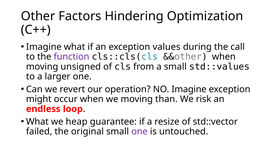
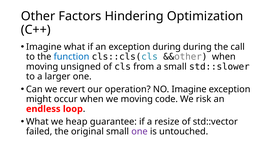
exception values: values -> during (167, 47)
function colour: purple -> blue (72, 57)
std::values: std::values -> std::slower (219, 67)
than: than -> code (166, 99)
